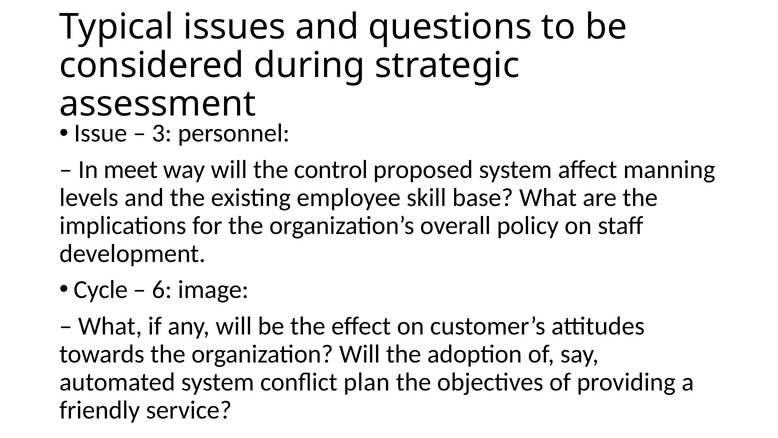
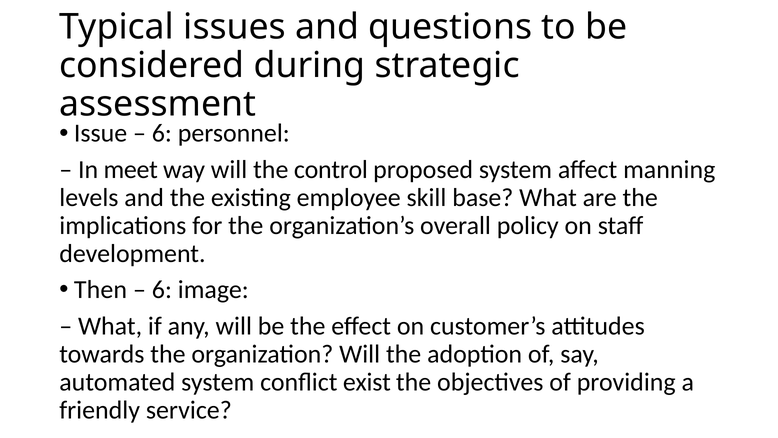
3: 3 -> 6 (162, 133)
Cycle: Cycle -> Then (100, 290)
plan: plan -> exist (367, 382)
